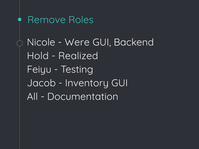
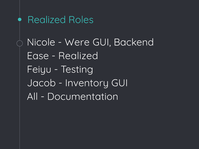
Remove: Remove -> Realized (47, 20)
Hold: Hold -> Ease (38, 56)
